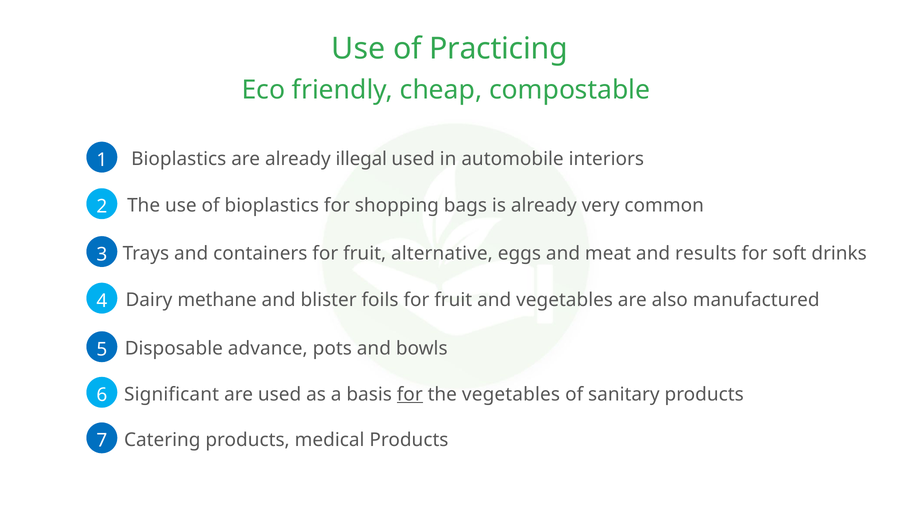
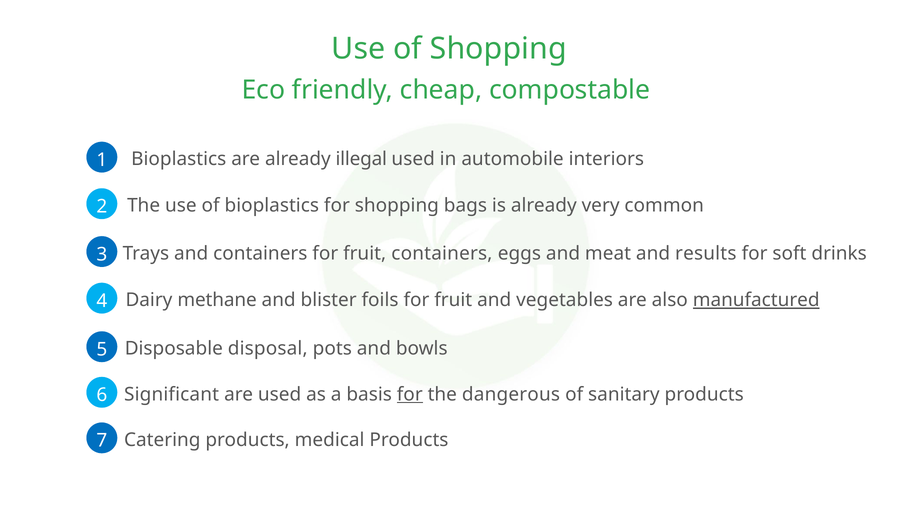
of Practicing: Practicing -> Shopping (498, 49)
fruit alternative: alternative -> containers (442, 254)
manufactured underline: none -> present (756, 300)
advance: advance -> disposal (268, 349)
the vegetables: vegetables -> dangerous (511, 395)
